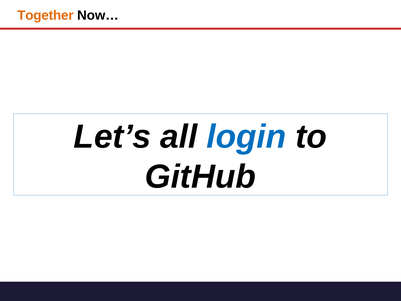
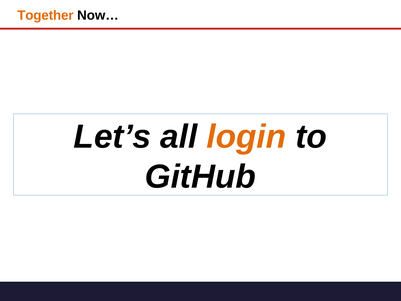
login colour: blue -> orange (246, 137)
